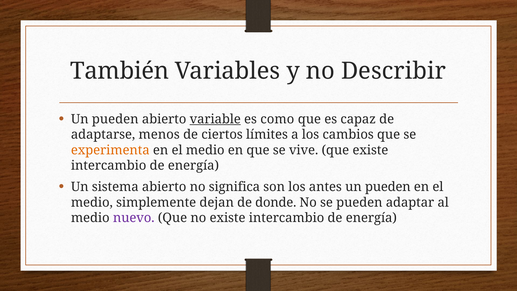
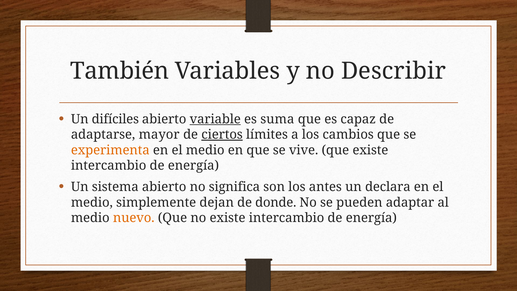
pueden: pueden -> difíciles (115, 119)
como: como -> suma (277, 119)
menos: menos -> mayor (159, 135)
ciertos underline: none -> present (222, 135)
antes un pueden: pueden -> declara (388, 187)
nuevo colour: purple -> orange (134, 218)
